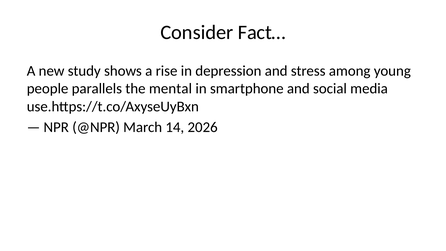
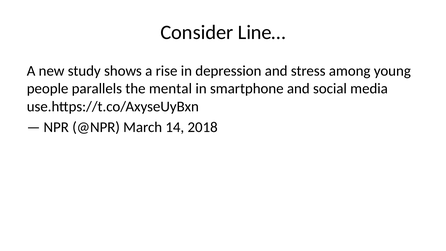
Fact…: Fact… -> Line… (262, 32)
2026: 2026 -> 2018 (203, 127)
